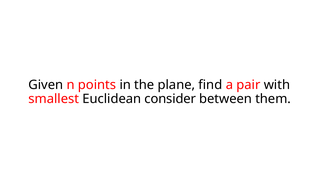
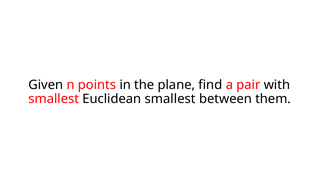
Euclidean consider: consider -> smallest (170, 99)
